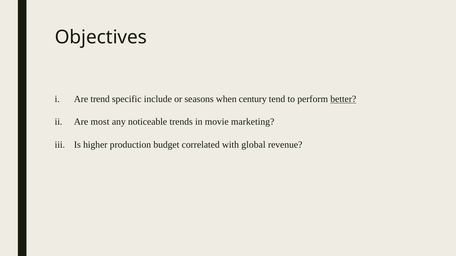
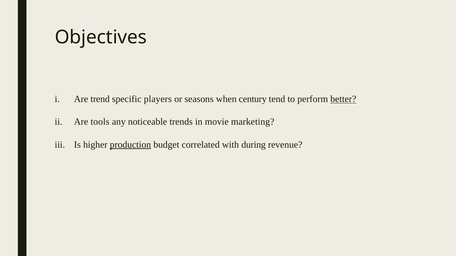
include: include -> players (158, 99)
most: most -> tools (100, 122)
production underline: none -> present (130, 145)
global: global -> during (254, 145)
